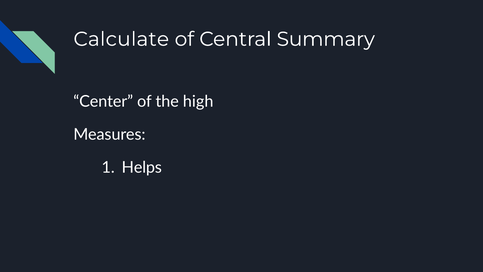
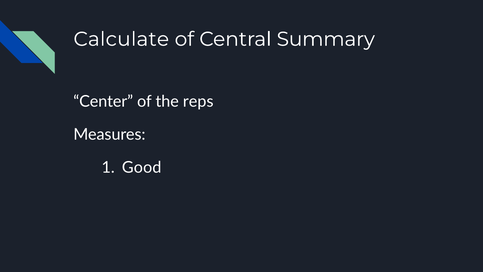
high: high -> reps (198, 101)
Helps: Helps -> Good (142, 167)
